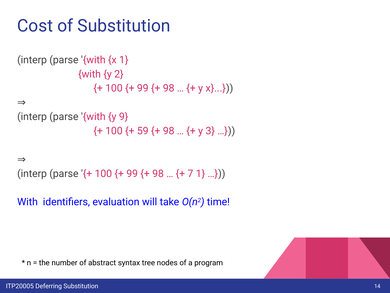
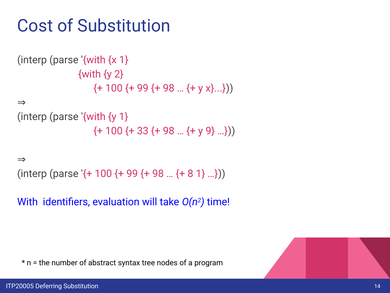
y 9: 9 -> 1 (124, 117)
59: 59 -> 33 (143, 131)
3: 3 -> 9 (210, 131)
7: 7 -> 8 (190, 173)
